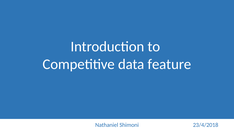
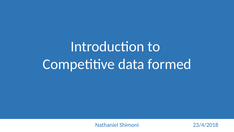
feature: feature -> formed (169, 64)
